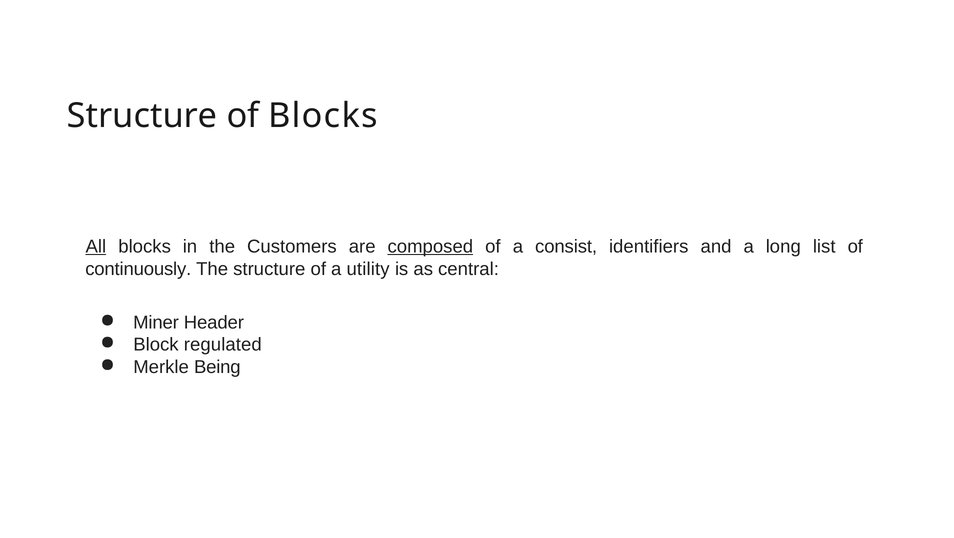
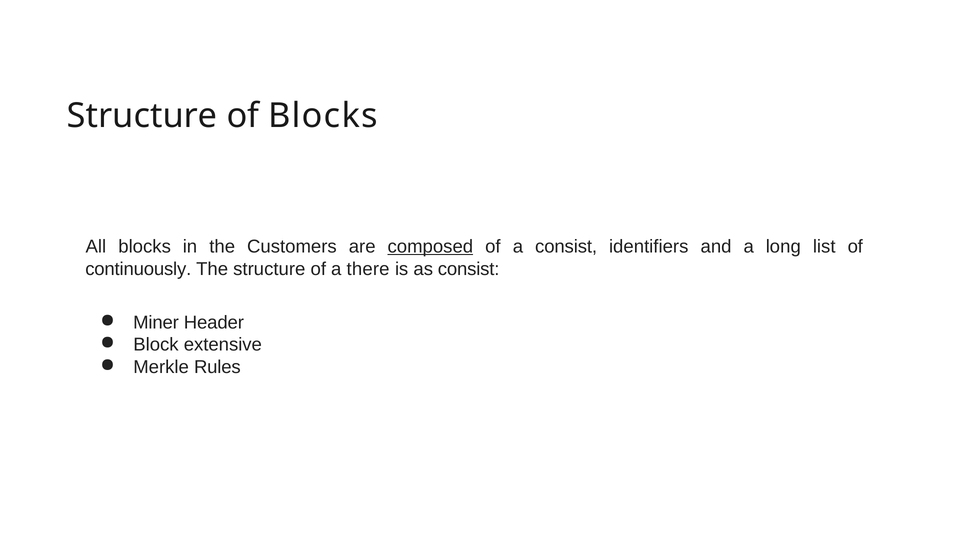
All underline: present -> none (96, 246)
utility: utility -> there (368, 269)
as central: central -> consist (469, 269)
regulated: regulated -> extensive (223, 344)
Being: Being -> Rules (217, 367)
